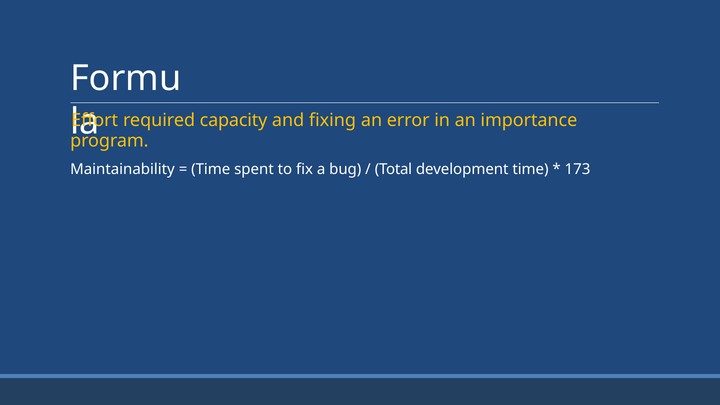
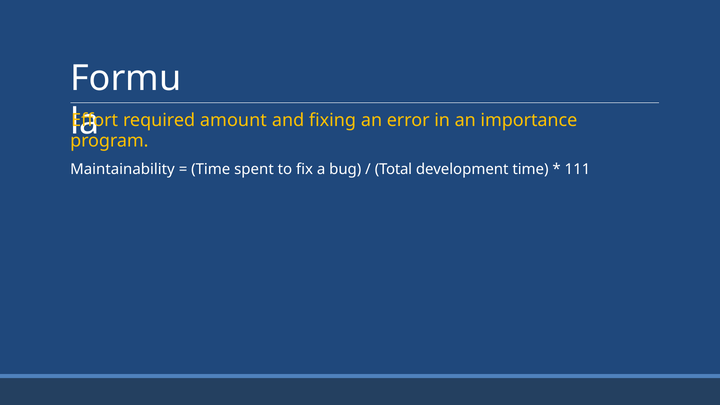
capacity: capacity -> amount (233, 120)
173: 173 -> 111 (578, 169)
